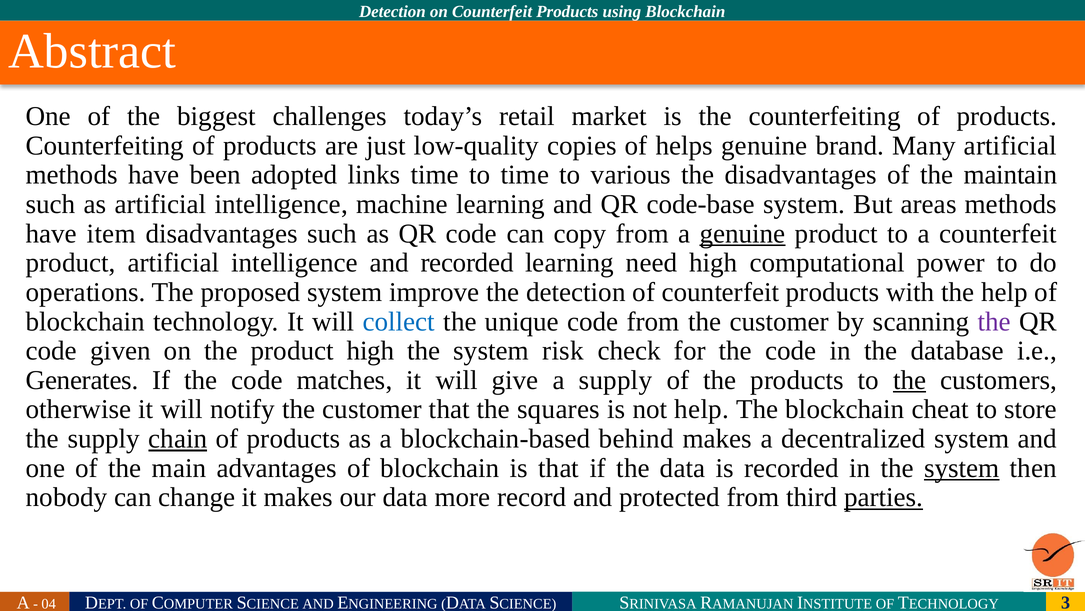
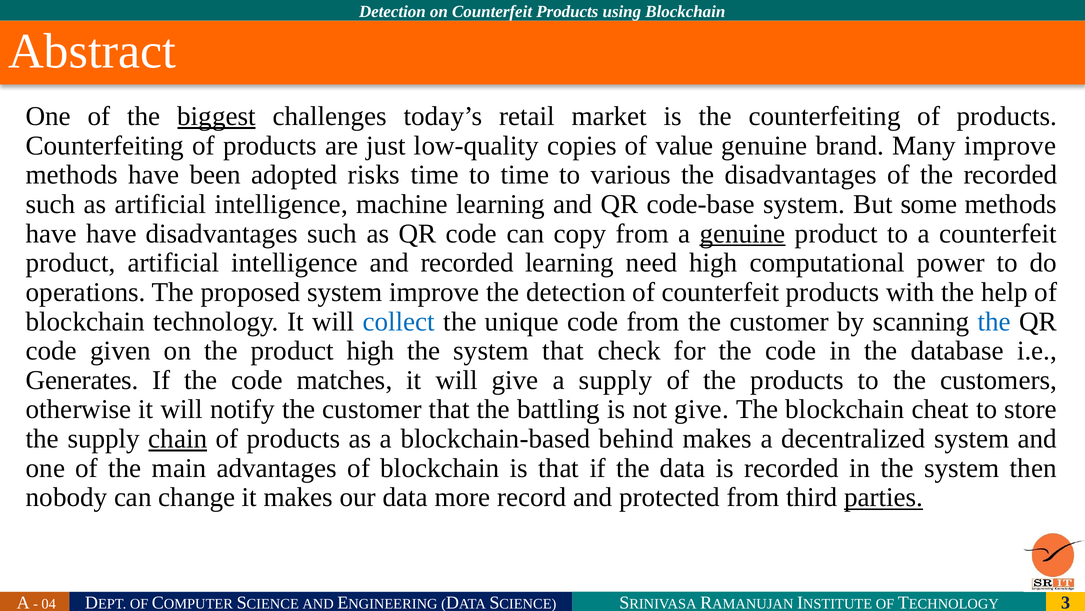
biggest underline: none -> present (217, 116)
helps: helps -> value (685, 145)
Many artificial: artificial -> improve (1010, 145)
links: links -> risks (374, 175)
the maintain: maintain -> recorded (1010, 175)
areas: areas -> some (929, 204)
have item: item -> have (112, 233)
the colour: purple -> blue (994, 321)
system risk: risk -> that (563, 350)
the underline: present -> none (910, 380)
squares: squares -> battling (559, 409)
not help: help -> give (702, 409)
system underline: present -> none (962, 468)
